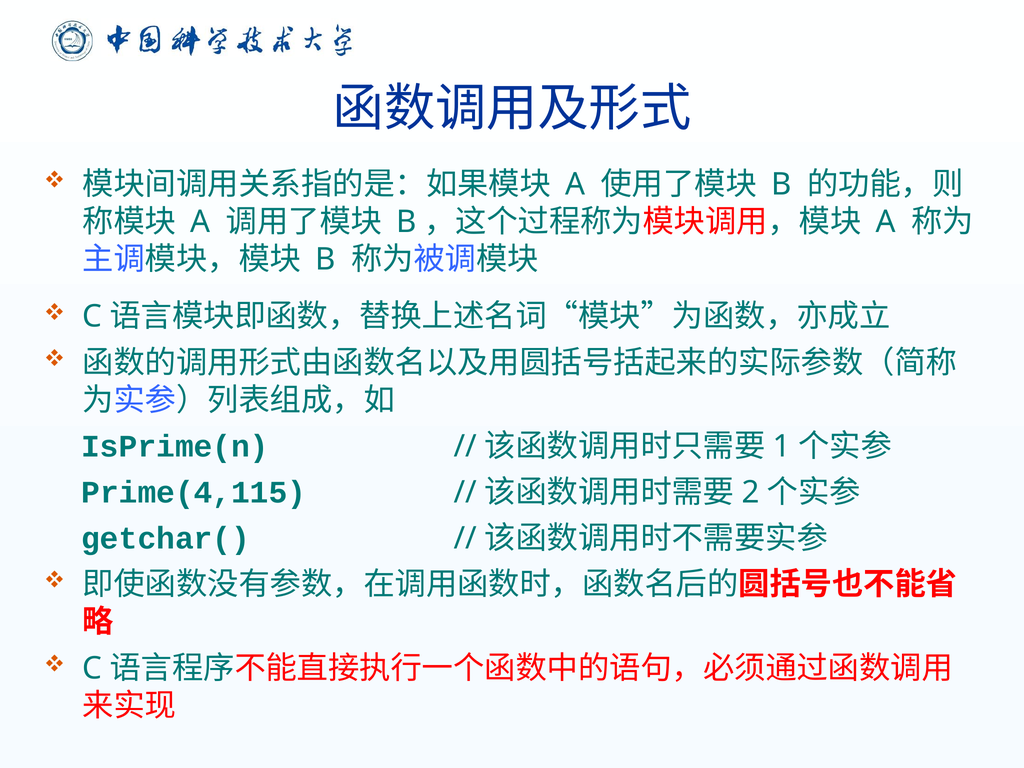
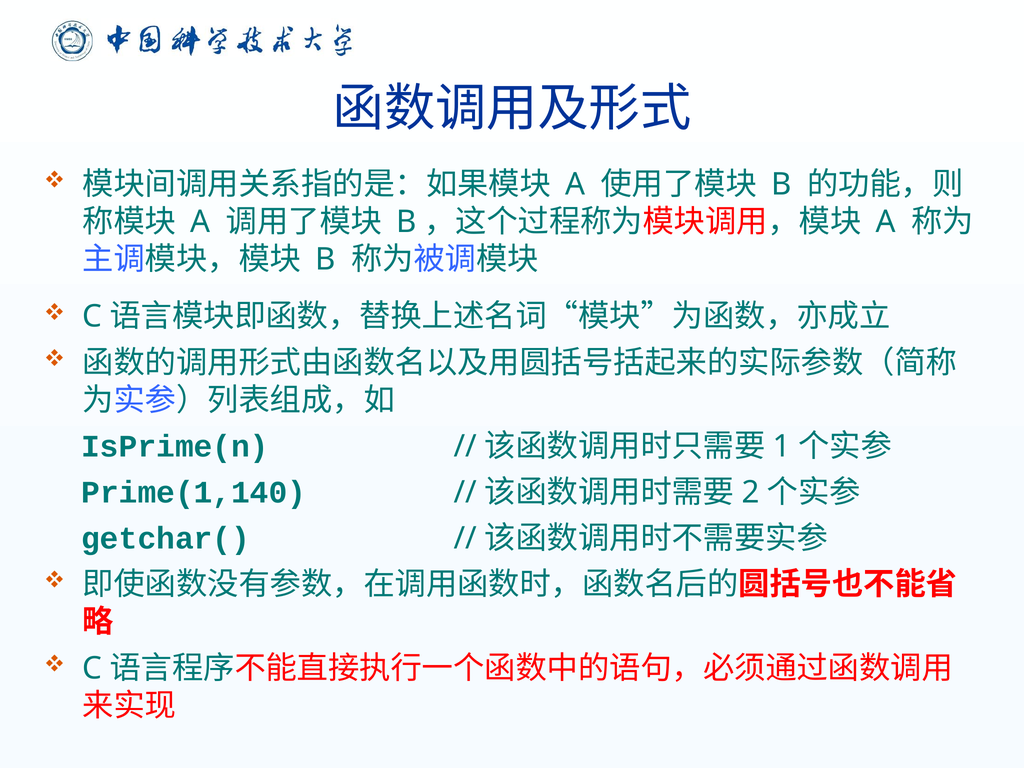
Prime(4,115: Prime(4,115 -> Prime(1,140 (194, 492)
